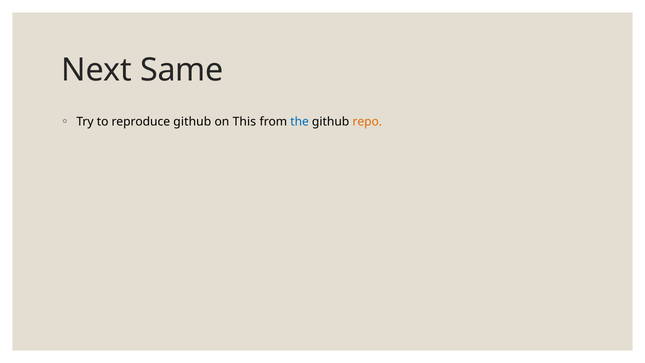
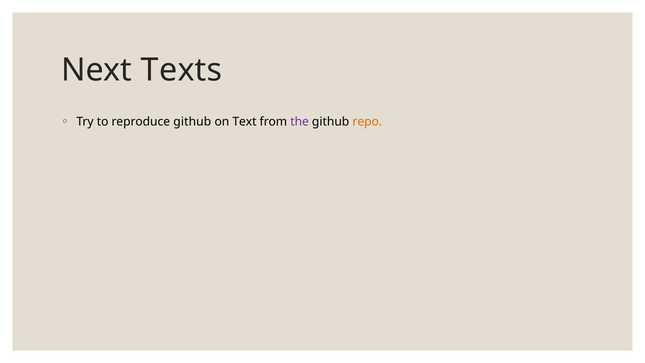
Same: Same -> Texts (182, 70)
This: This -> Text (244, 122)
the colour: blue -> purple (300, 122)
